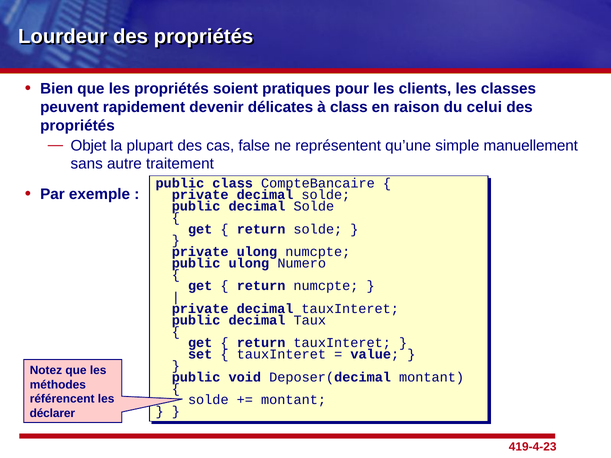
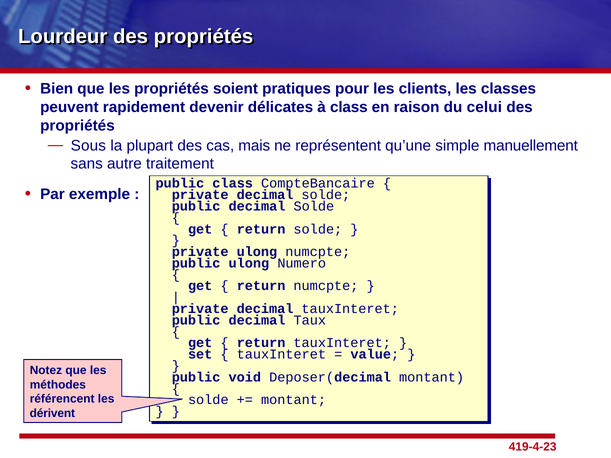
Objet: Objet -> Sous (88, 146)
false: false -> mais (254, 146)
déclarer: déclarer -> dérivent (52, 413)
